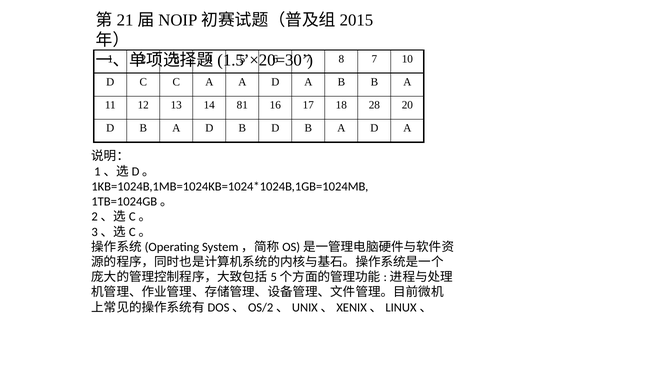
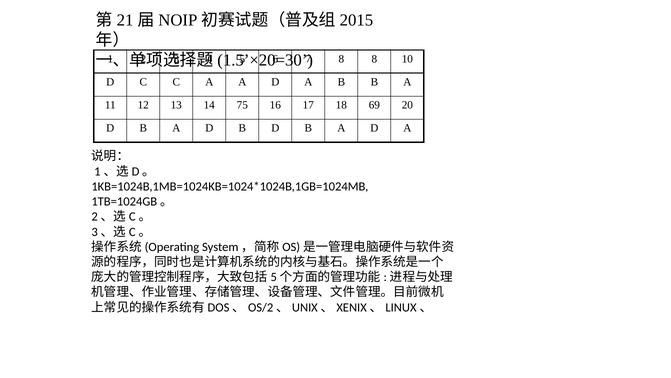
8 7: 7 -> 8 (374, 59)
81: 81 -> 75 (242, 105)
28: 28 -> 69 (374, 105)
